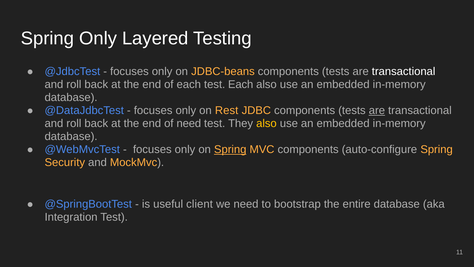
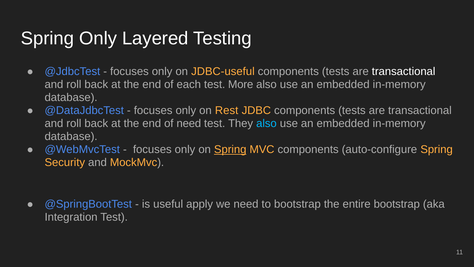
JDBC-beans: JDBC-beans -> JDBC-useful (223, 71)
test Each: Each -> More (241, 84)
are underline: present -> none (377, 110)
also colour: yellow -> light blue (266, 123)
client: client -> apply (200, 204)
entire database: database -> bootstrap (397, 204)
